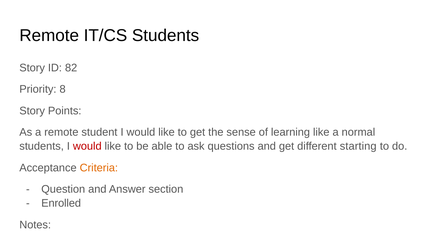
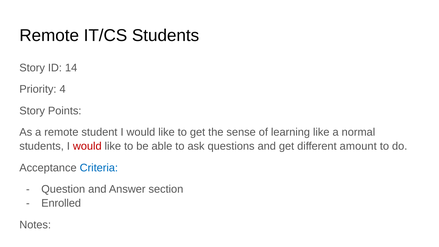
82: 82 -> 14 (71, 68)
8: 8 -> 4 (63, 89)
starting: starting -> amount (358, 146)
Criteria colour: orange -> blue (99, 168)
